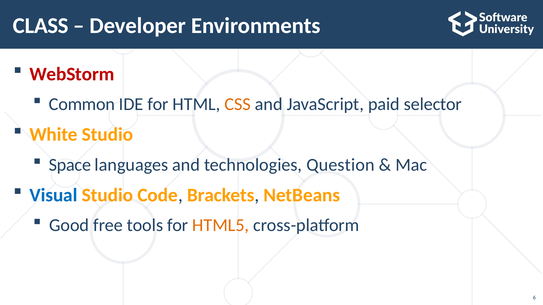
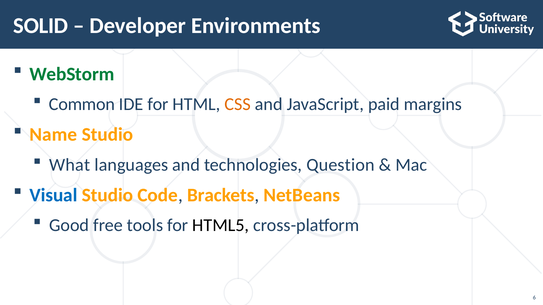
CLASS: CLASS -> SOLID (41, 26)
WebStorm colour: red -> green (72, 74)
selector: selector -> margins (433, 104)
White: White -> Name (53, 135)
Space: Space -> What (70, 165)
HTML5 colour: orange -> black (221, 226)
